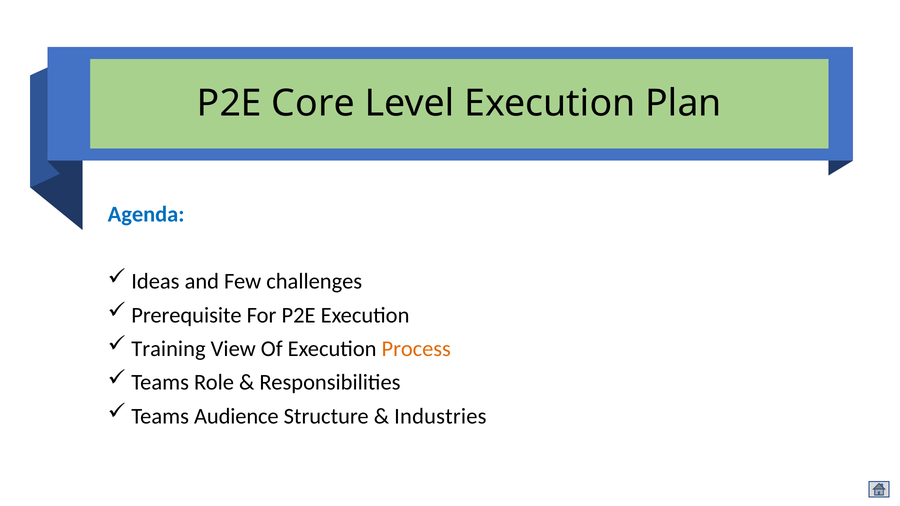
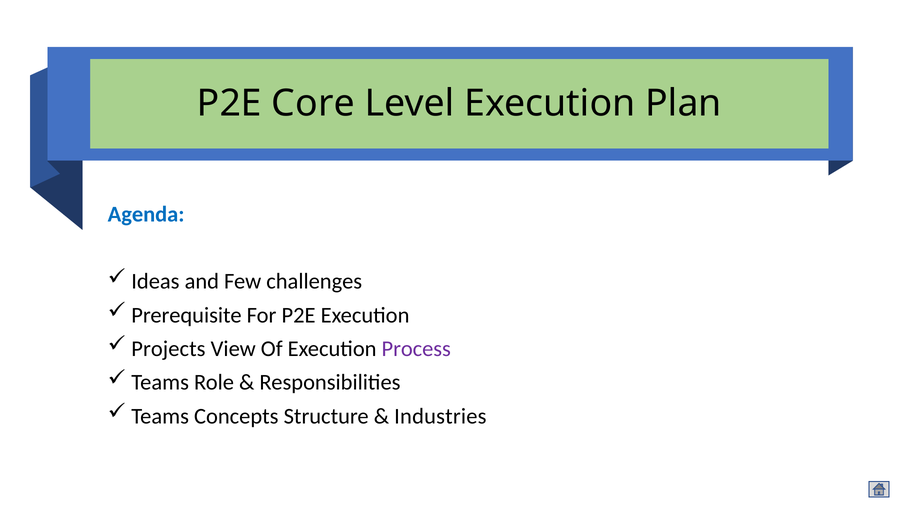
Training: Training -> Projects (168, 349)
Process colour: orange -> purple (416, 349)
Audience: Audience -> Concepts (236, 416)
